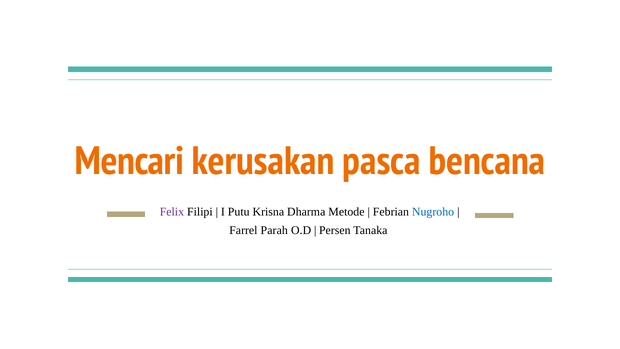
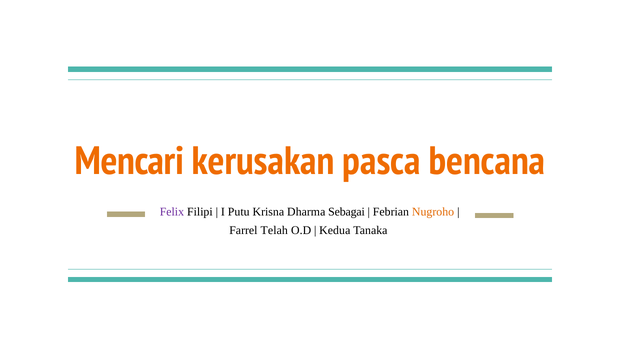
Metode: Metode -> Sebagai (347, 212)
Nugroho colour: blue -> orange (433, 212)
Parah: Parah -> Telah (274, 230)
Persen: Persen -> Kedua (335, 230)
